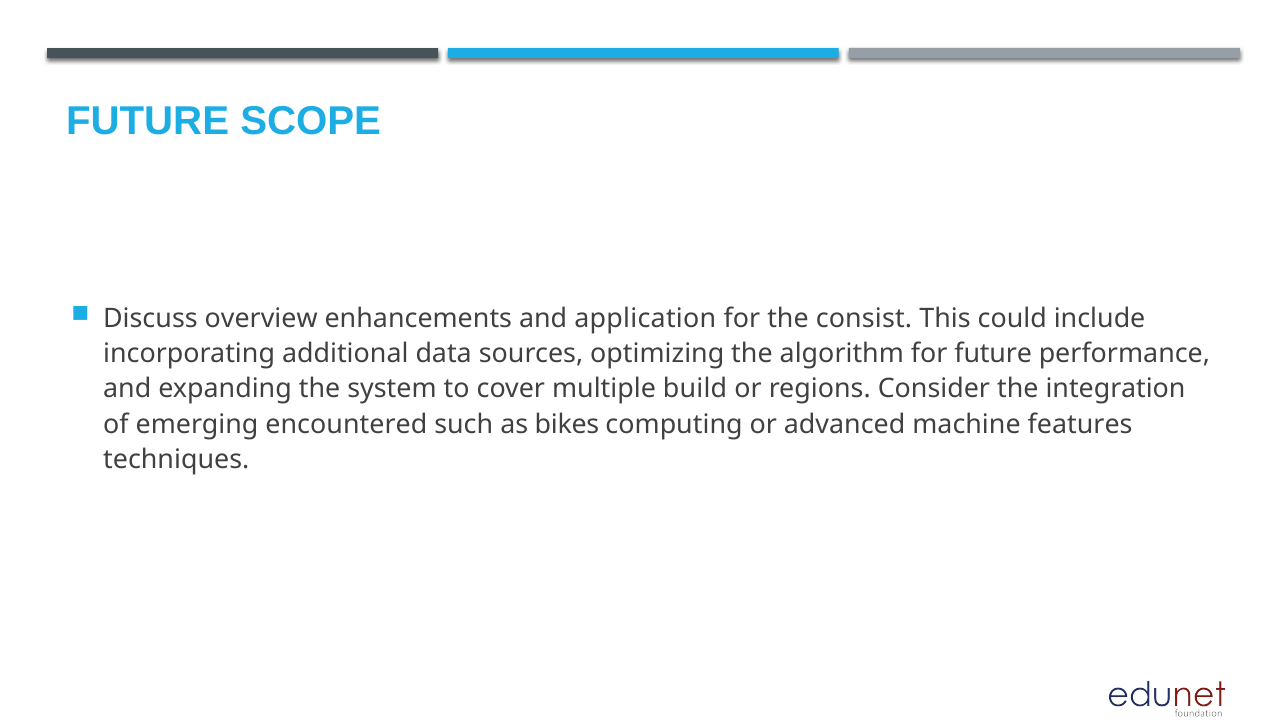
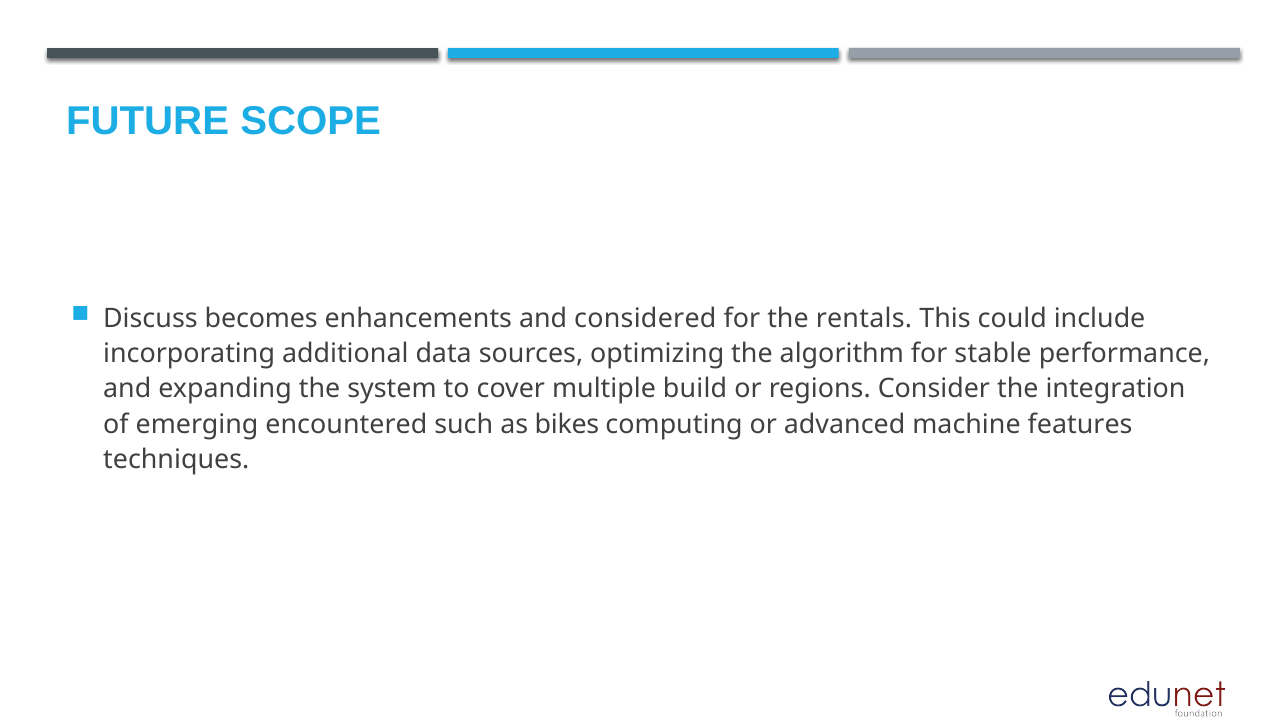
overview: overview -> becomes (261, 318)
application: application -> considered (645, 318)
consist: consist -> rentals (864, 318)
for future: future -> stable (993, 354)
